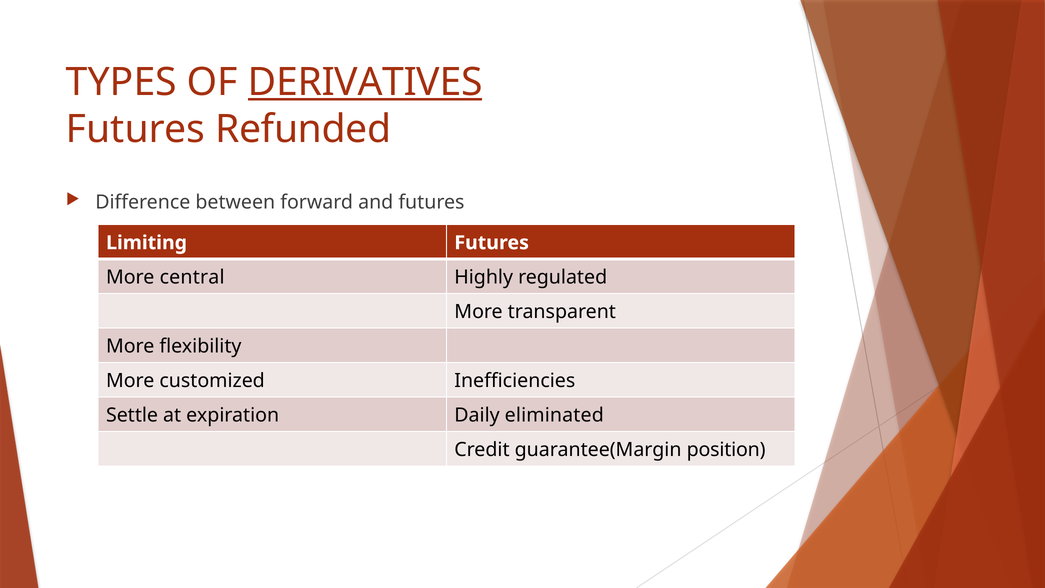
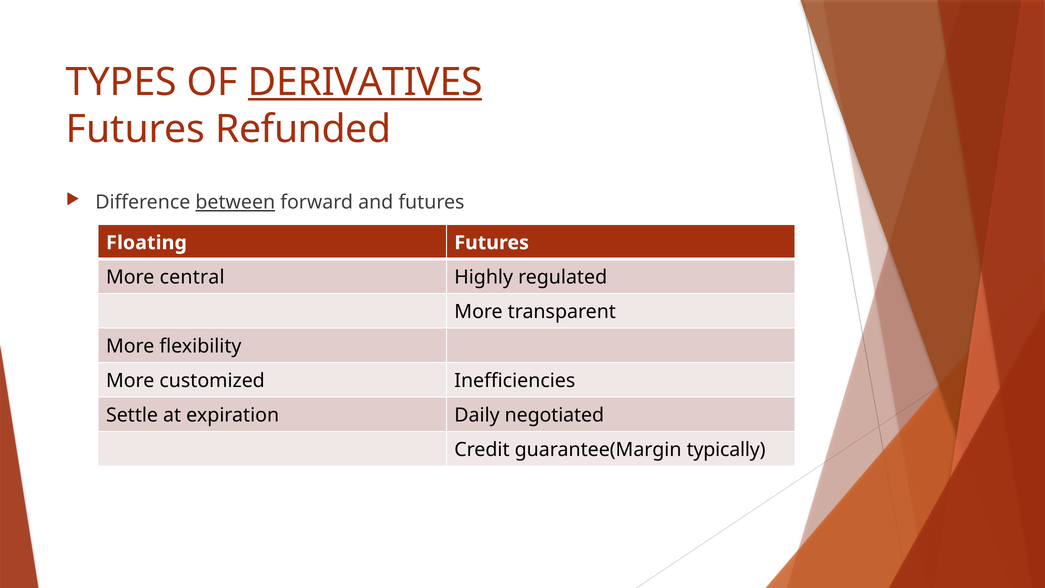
between underline: none -> present (235, 202)
Limiting: Limiting -> Floating (146, 243)
eliminated: eliminated -> negotiated (554, 415)
position: position -> typically (726, 450)
